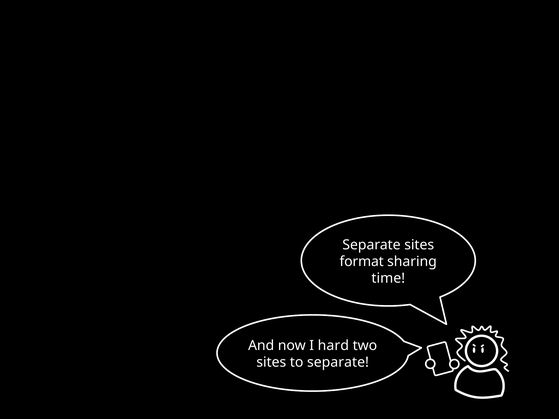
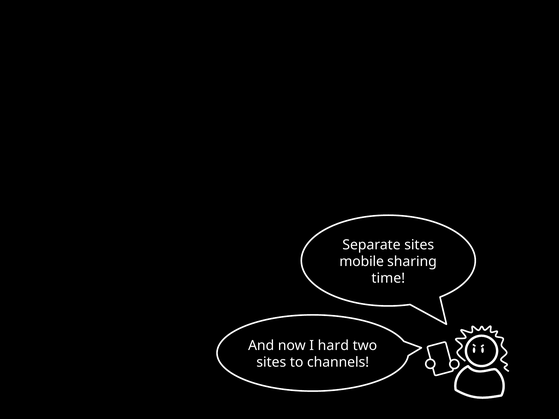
format: format -> mobile (362, 262)
to separate: separate -> channels (338, 363)
